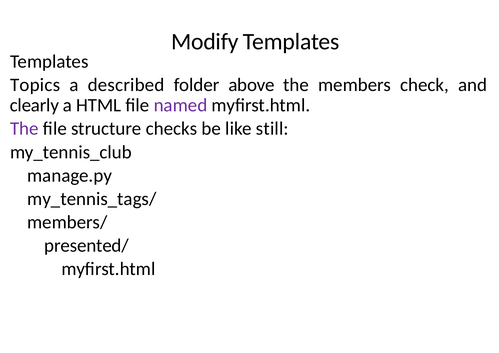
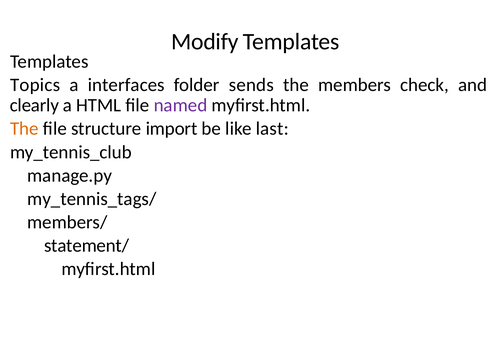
described: described -> interfaces (126, 85)
above: above -> sends (251, 85)
The colour: purple -> orange (24, 129)
checks: checks -> import (172, 129)
still: still -> last (272, 129)
presented/: presented/ -> statement/ (87, 246)
